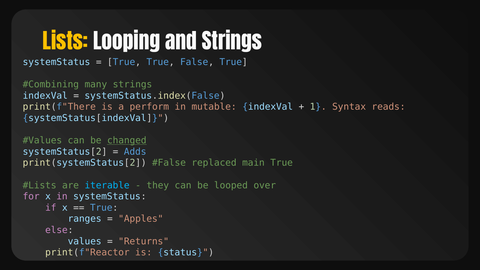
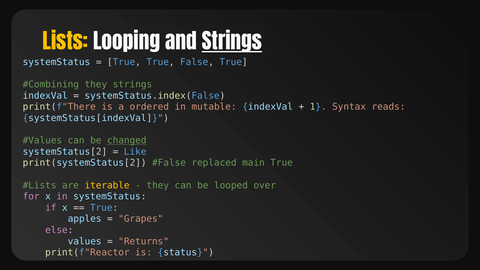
Strings underline: none -> present (232, 42)
many: many -> they (96, 84)
perform: perform -> ordered (149, 107)
Adds: Adds -> Like (135, 152)
iterable colour: light blue -> yellow (107, 185)
ranges: ranges -> apples (85, 219)
Apples: Apples -> Grapes (141, 219)
